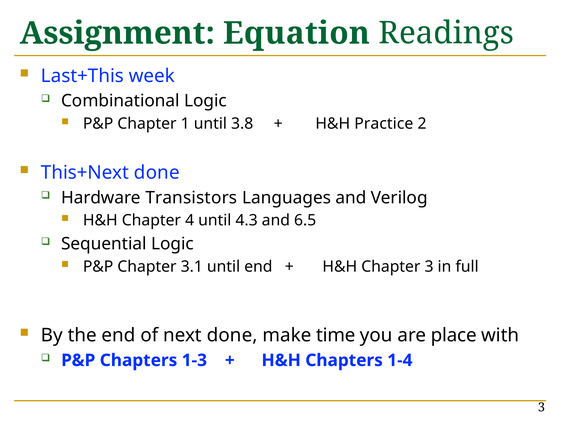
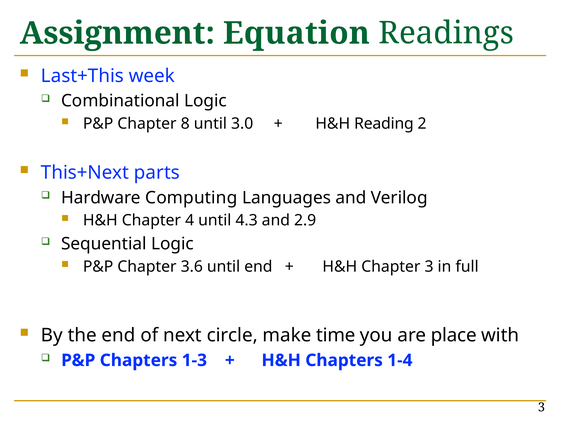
1: 1 -> 8 (185, 124)
3.8: 3.8 -> 3.0 (242, 124)
Practice: Practice -> Reading (384, 124)
This+Next done: done -> parts (157, 173)
Transistors: Transistors -> Computing (191, 198)
6.5: 6.5 -> 2.9 (305, 220)
3.1: 3.1 -> 3.6 (192, 266)
next done: done -> circle (232, 335)
